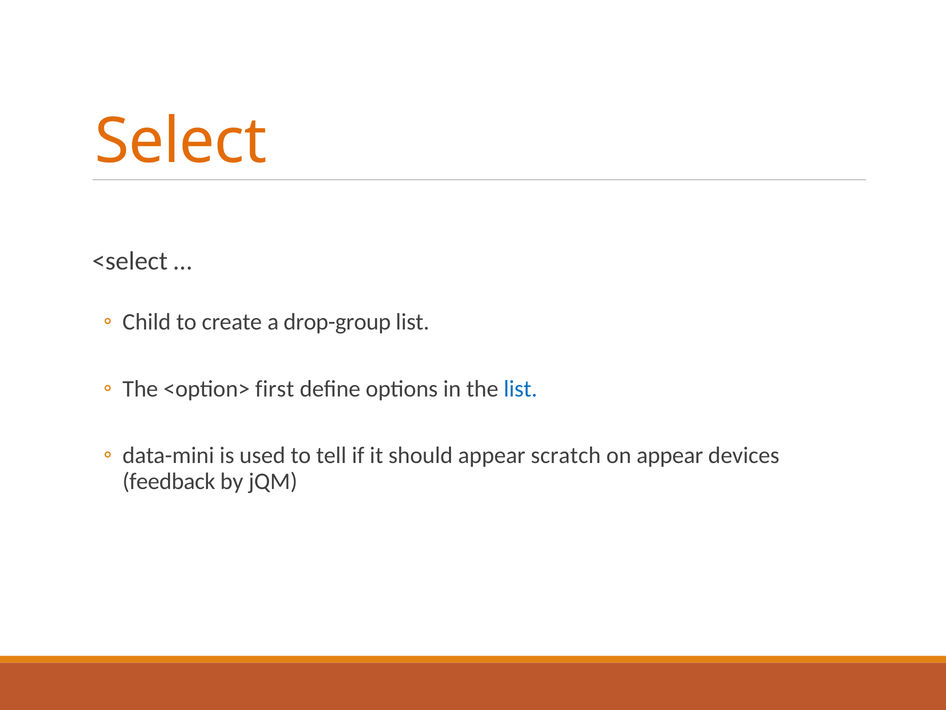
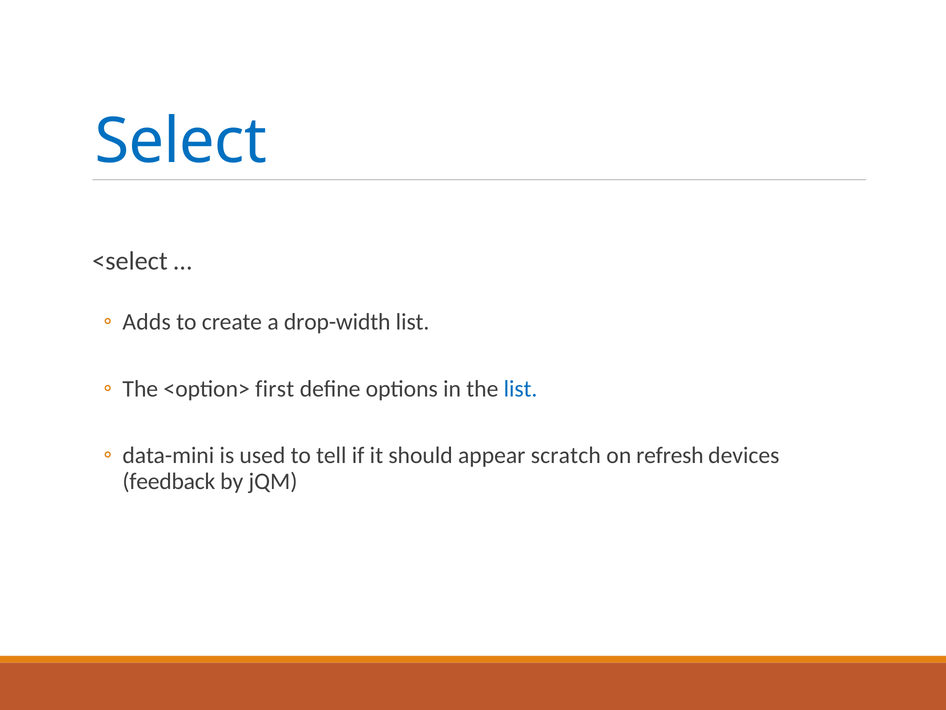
Select colour: orange -> blue (181, 141)
Child: Child -> Adds (147, 322)
drop-group: drop-group -> drop-width (337, 322)
on appear: appear -> refresh (670, 455)
